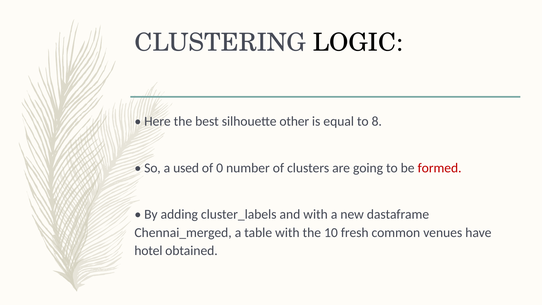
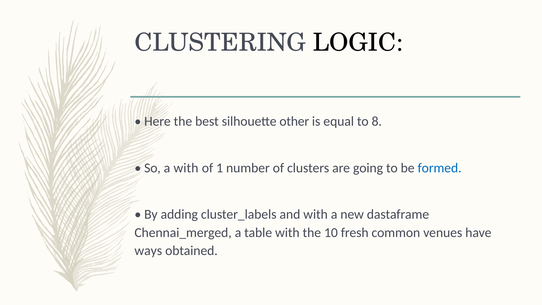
a used: used -> with (186, 168)
0: 0 -> 1 (220, 168)
formed colour: red -> blue (440, 168)
hotel: hotel -> ways (148, 250)
